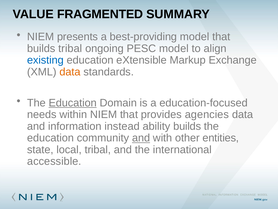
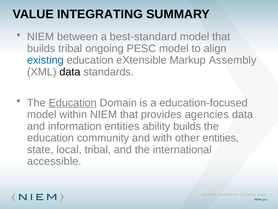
FRAGMENTED: FRAGMENTED -> INTEGRATING (100, 14)
presents: presents -> between (77, 37)
best-providing: best-providing -> best-standard (143, 37)
Exchange: Exchange -> Assembly (233, 60)
data colour: orange -> black (70, 72)
needs: needs -> model (42, 114)
information instead: instead -> entities (122, 126)
and underline: present -> none (141, 138)
